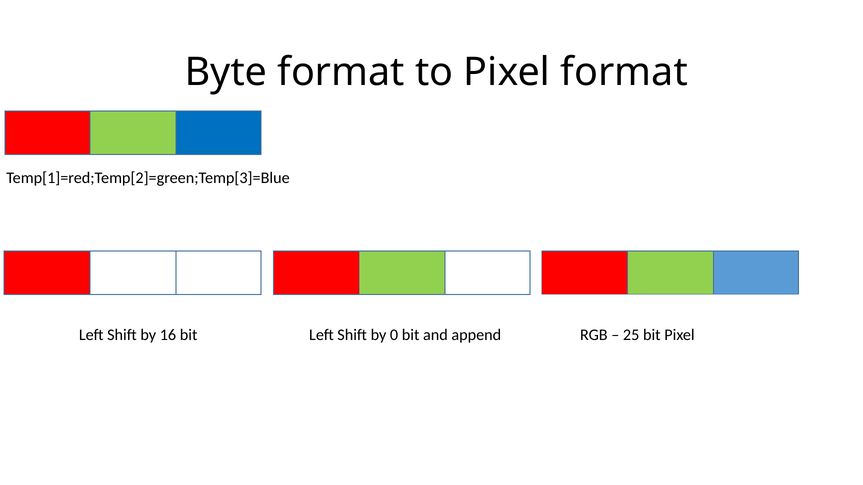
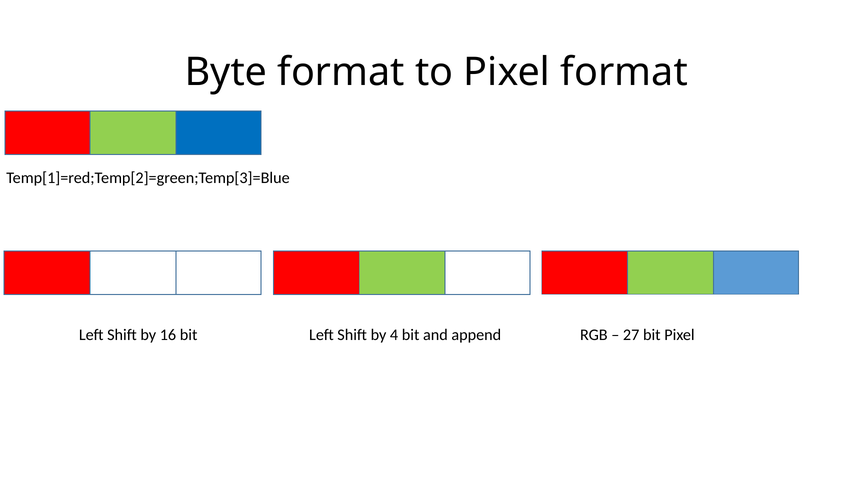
0: 0 -> 4 (394, 335)
25: 25 -> 27 (631, 335)
